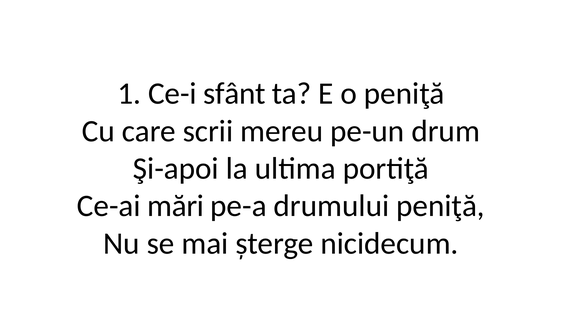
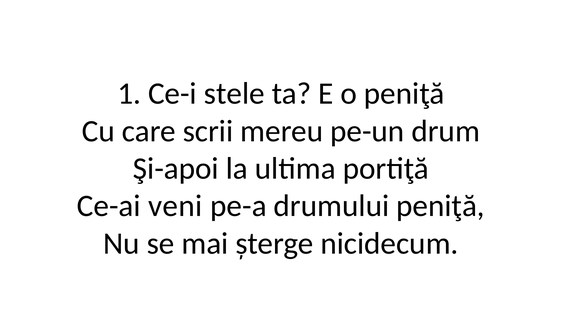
sfânt: sfânt -> stele (234, 94)
mări: mări -> veni (175, 206)
